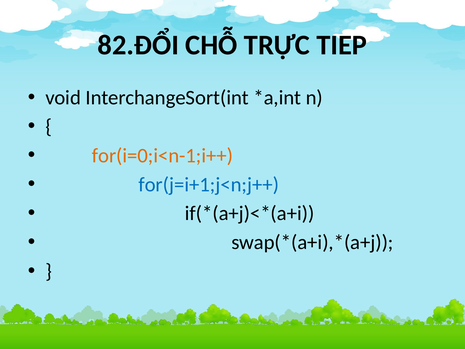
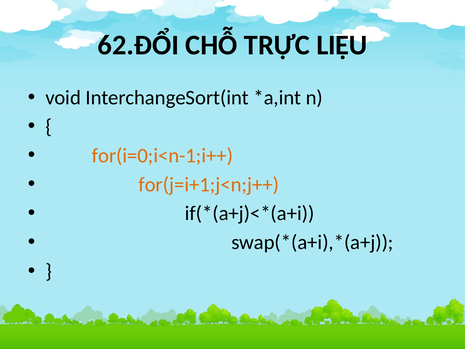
82.ĐỔI: 82.ĐỔI -> 62.ĐỔI (138, 45)
TIEP: TIEP -> LIỆU (342, 45)
for(j=i+1;j<n;j++ colour: blue -> orange (209, 184)
